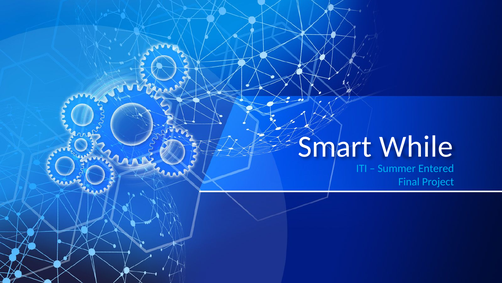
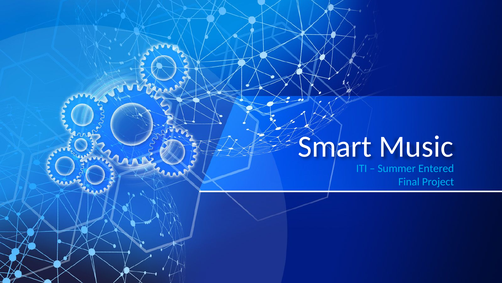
While: While -> Music (416, 146)
